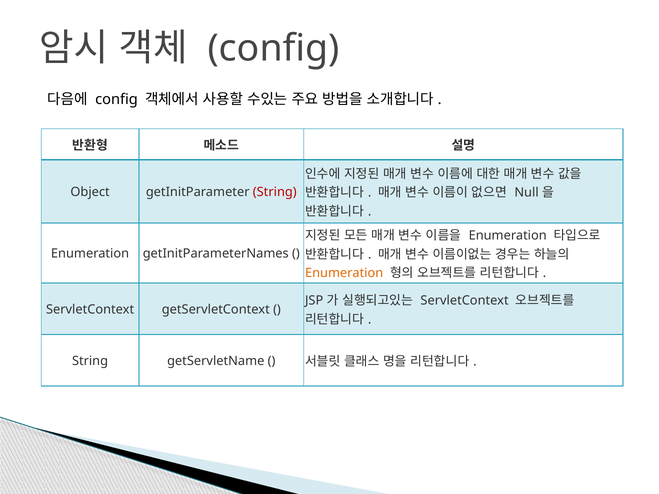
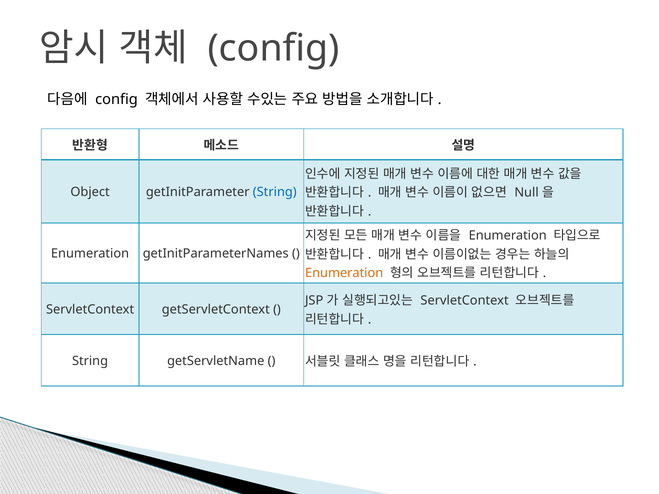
String colour: red -> blue (275, 192)
